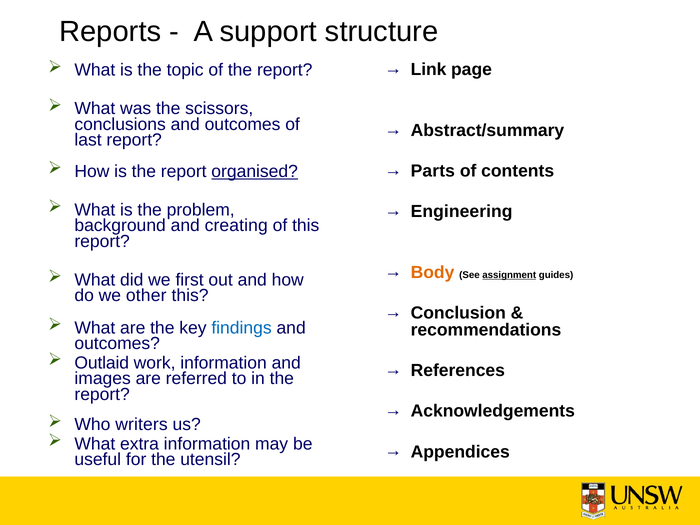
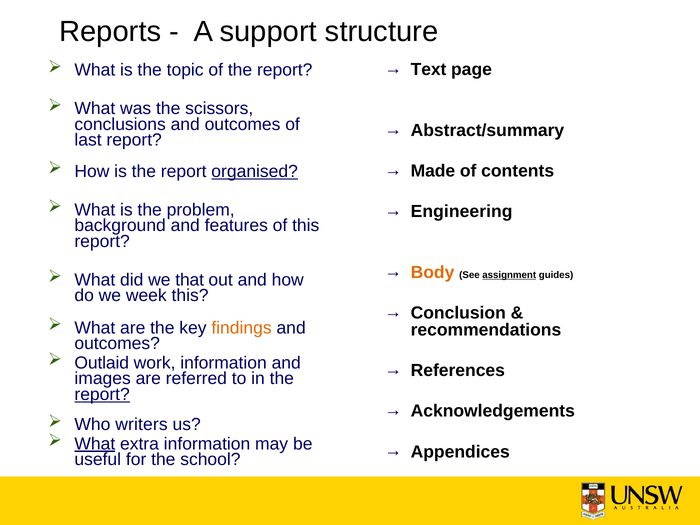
Link: Link -> Text (429, 70)
Parts: Parts -> Made (433, 171)
creating: creating -> features (236, 226)
first: first -> that (190, 280)
other: other -> week (146, 296)
findings colour: blue -> orange (242, 328)
report underline: none -> present (102, 394)
What underline: none -> present (95, 444)
utensil: utensil -> school (210, 460)
